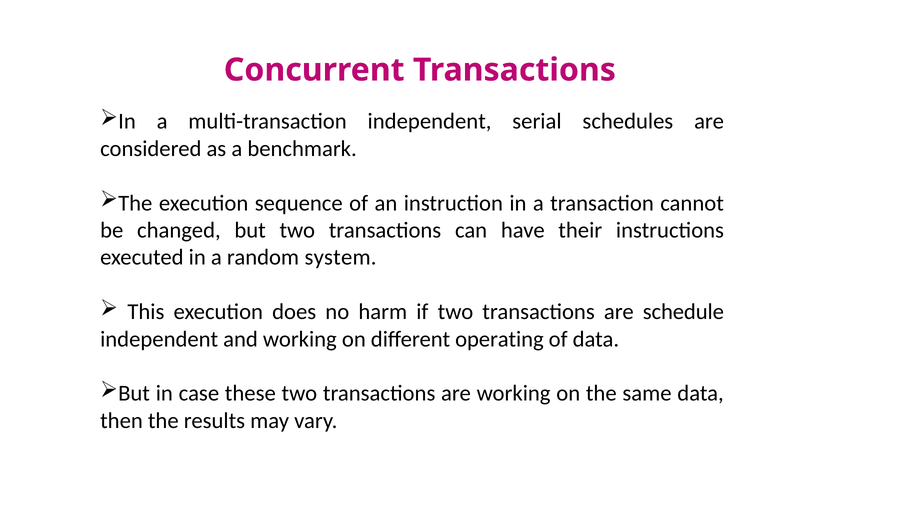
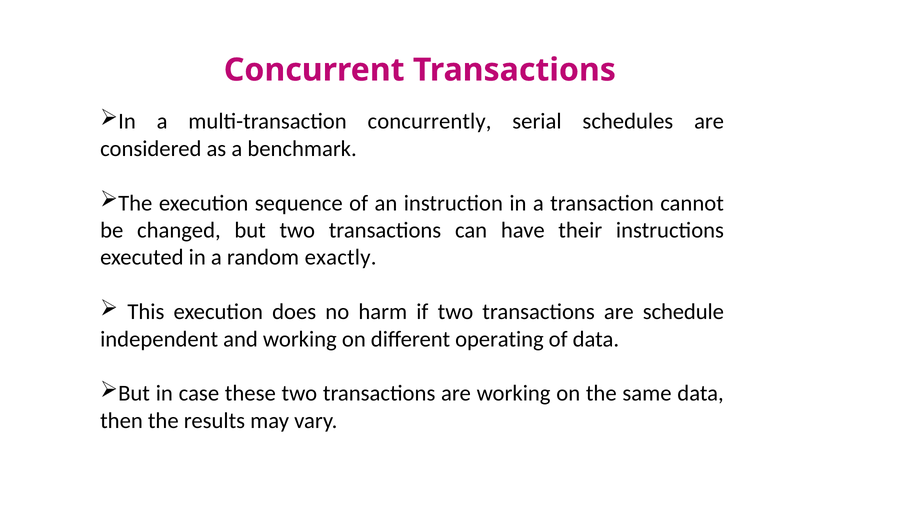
multi-transaction independent: independent -> concurrently (430, 121)
system: system -> exactly (341, 258)
